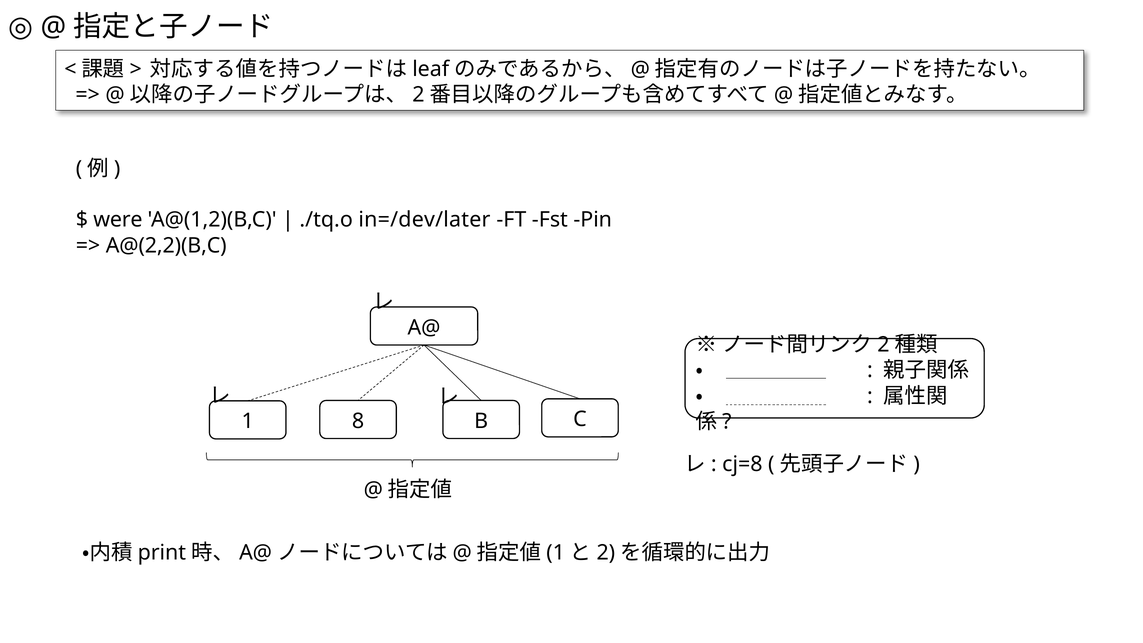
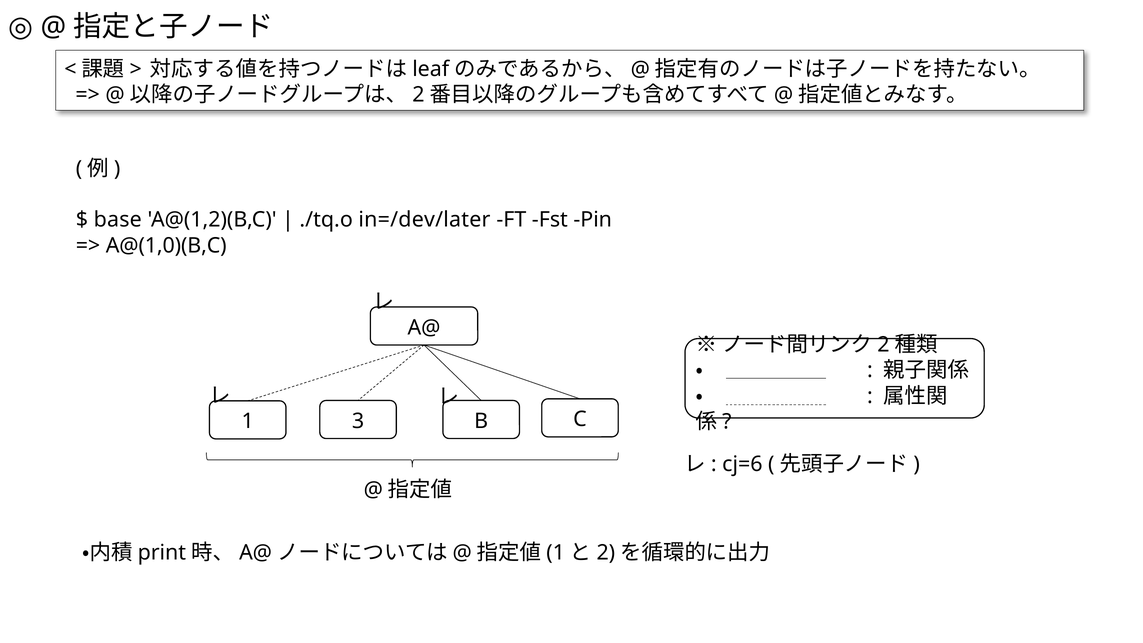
were: were -> base (118, 220)
A@(2,2)(B,C: A@(2,2)(B,C -> A@(1,0)(B,C (166, 246)
8: 8 -> 3 (358, 421)
cj=8: cj=8 -> cj=6 (742, 464)
